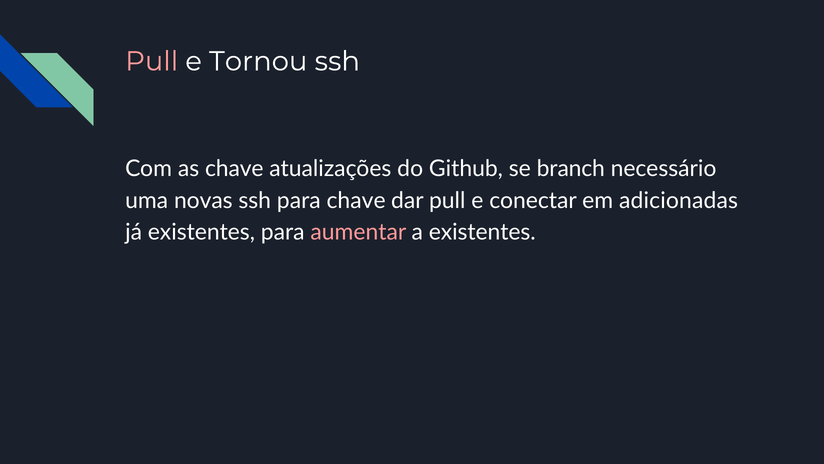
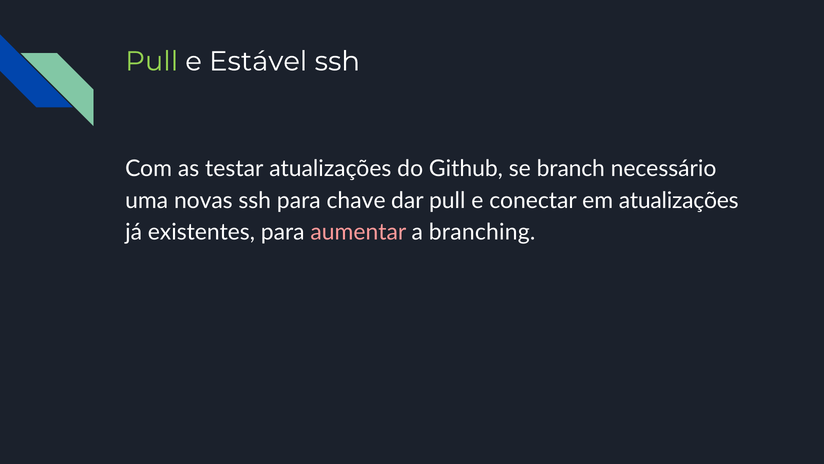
Pull colour: pink -> light green (152, 61)
Tornou: Tornou -> Estável (258, 61)
as chave: chave -> testar (234, 169)
em adicionadas: adicionadas -> atualizações (679, 200)
a existentes: existentes -> branching (482, 232)
